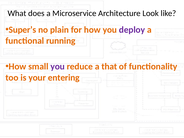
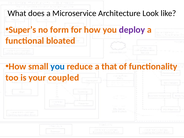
plain: plain -> form (59, 30)
running: running -> bloated (61, 41)
you colour: purple -> blue (58, 67)
entering: entering -> coupled (64, 78)
